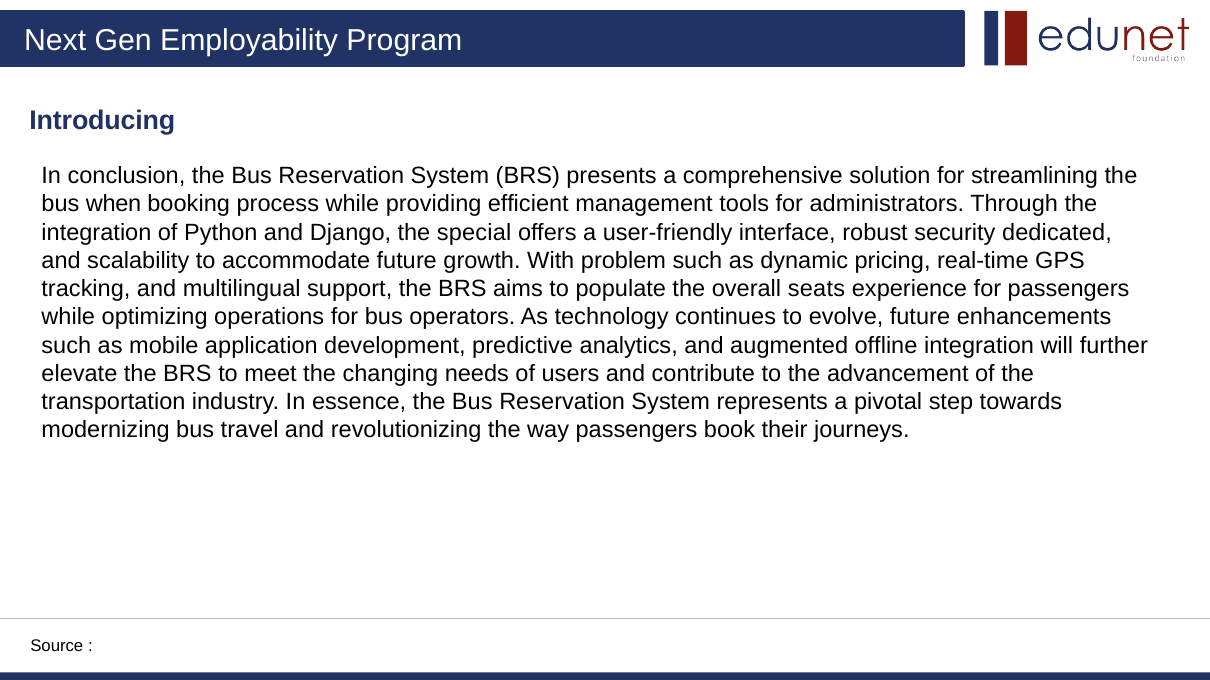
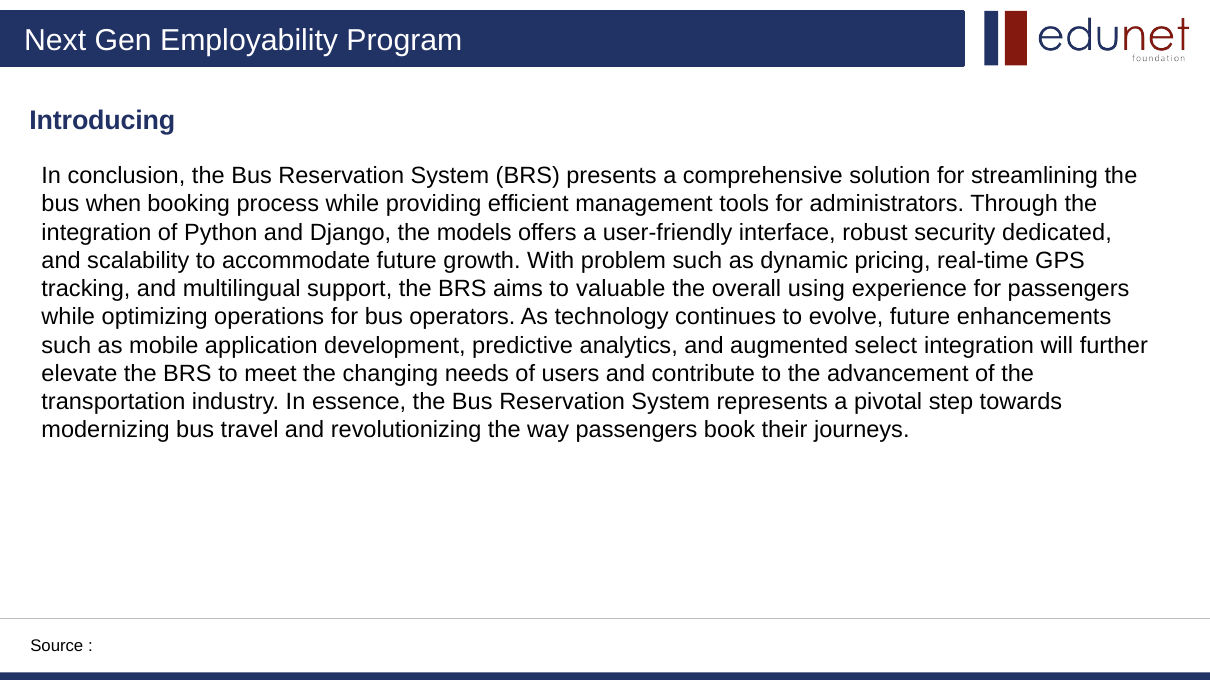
special: special -> models (474, 233)
populate: populate -> valuable (621, 289)
seats: seats -> using (816, 289)
offline: offline -> select (886, 346)
